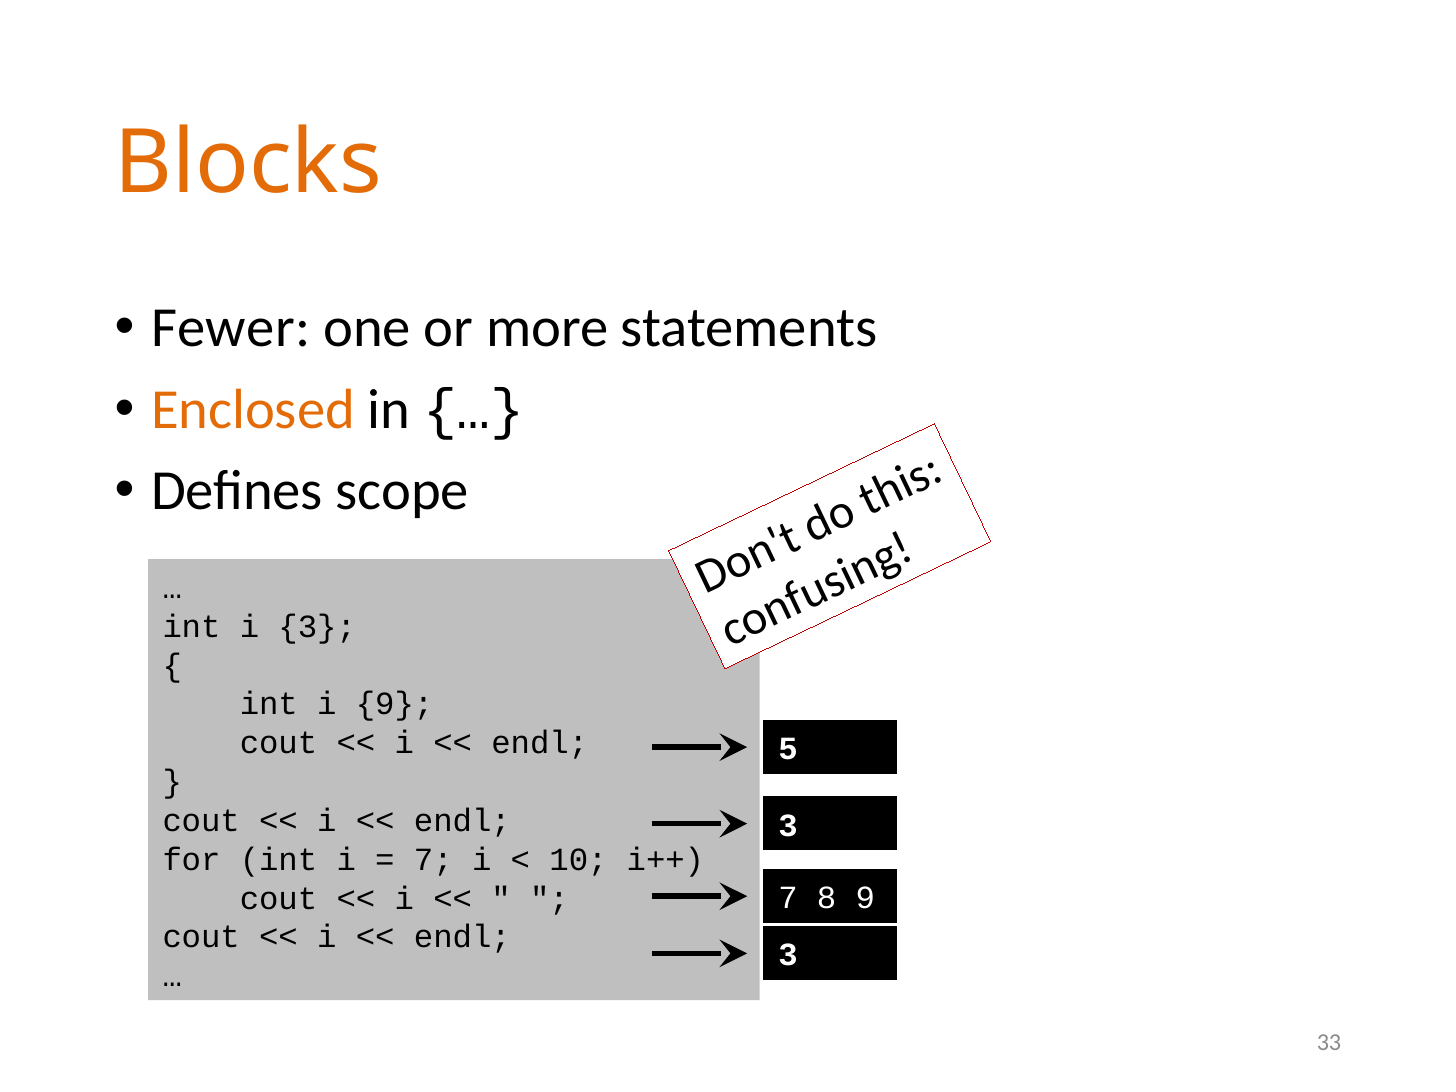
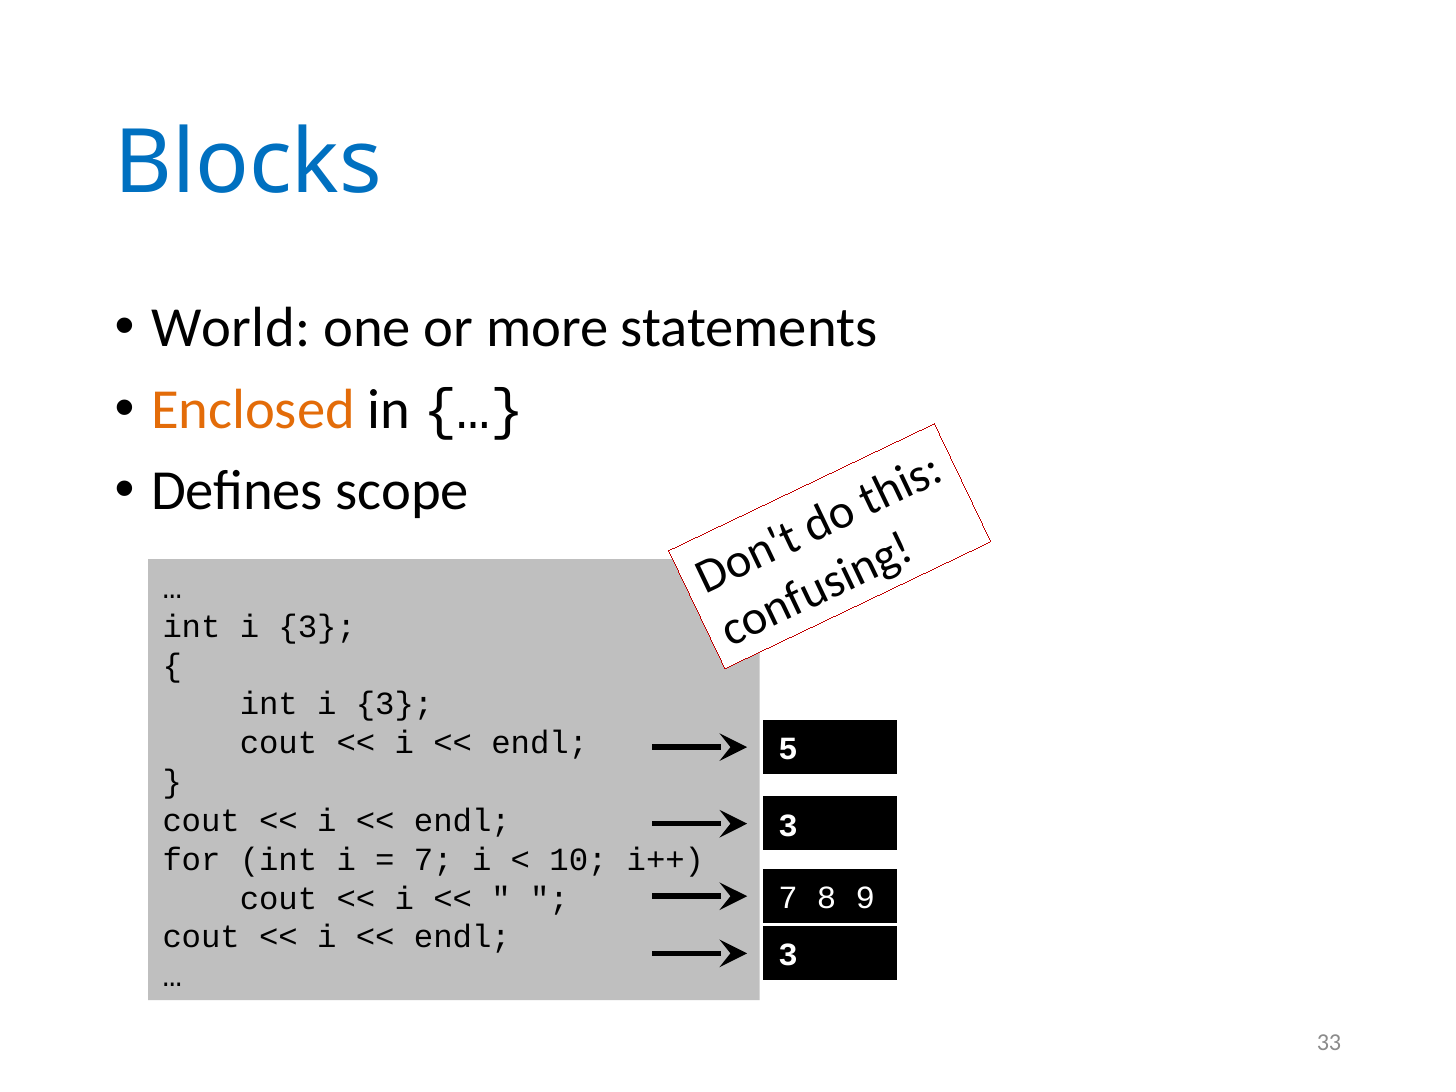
Blocks colour: orange -> blue (248, 163)
Fewer: Fewer -> World (231, 328)
9: 9 -> 3 (395, 704)
